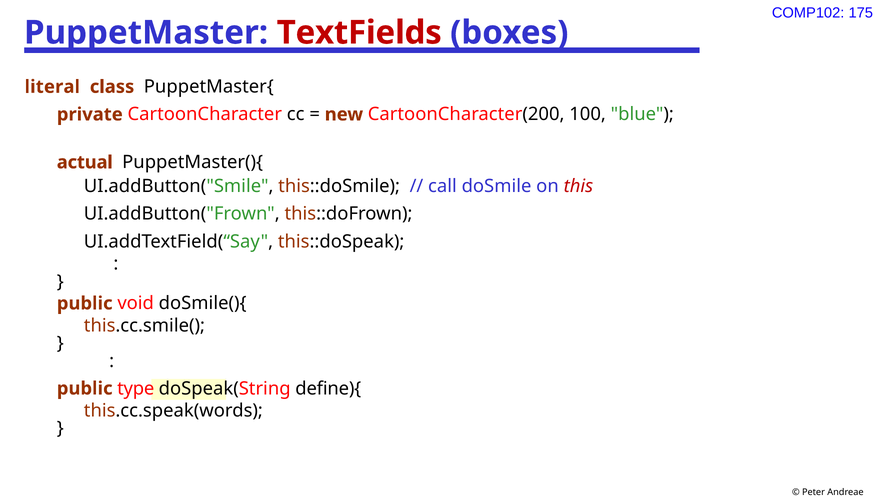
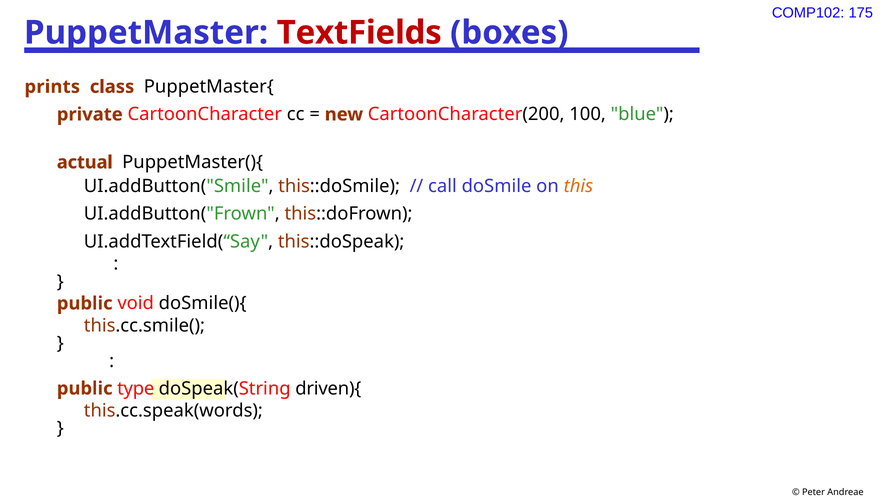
literal: literal -> prints (52, 87)
this colour: red -> orange (578, 186)
define){: define){ -> driven){ (328, 389)
